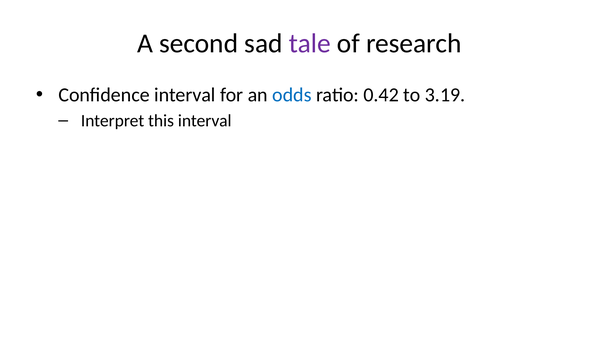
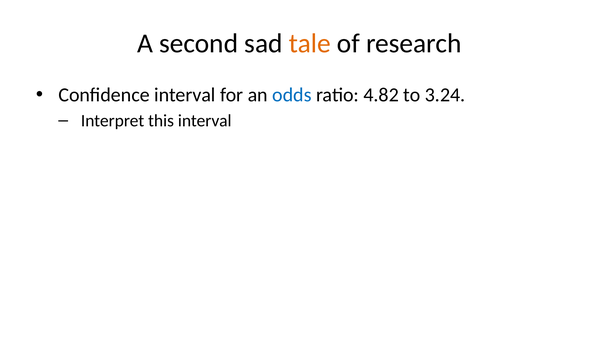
tale colour: purple -> orange (310, 43)
0.42: 0.42 -> 4.82 (381, 95)
3.19: 3.19 -> 3.24 (445, 95)
